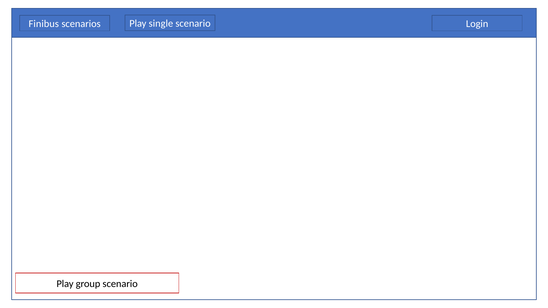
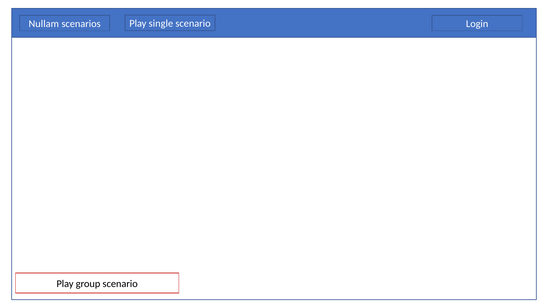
Finibus: Finibus -> Nullam (44, 24)
